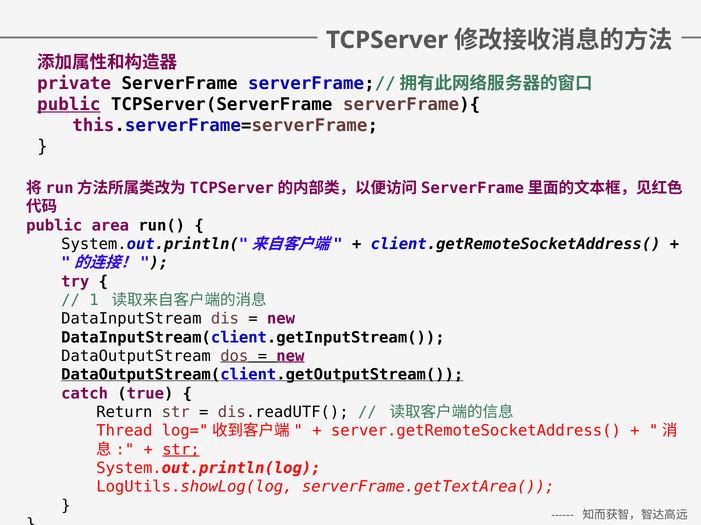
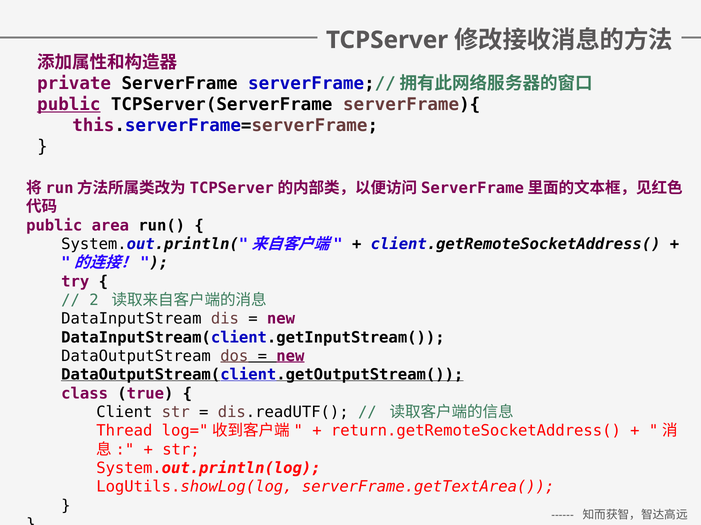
1: 1 -> 2 (94, 301)
catch: catch -> class (85, 394)
Return: Return -> Client (124, 413)
server.getRemoteSocketAddress(: server.getRemoteSocketAddress( -> return.getRemoteSocketAddress( (476, 431)
str underline: present -> none (181, 450)
